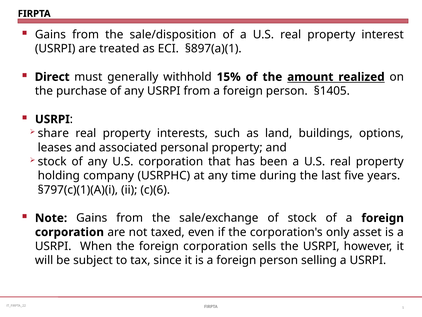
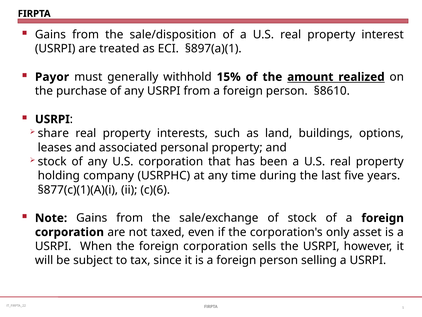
Direct: Direct -> Payor (52, 77)
§1405: §1405 -> §8610 (332, 91)
§797(c)(1)(A)(i: §797(c)(1)(A)(i -> §877(c)(1)(A)(i (78, 190)
